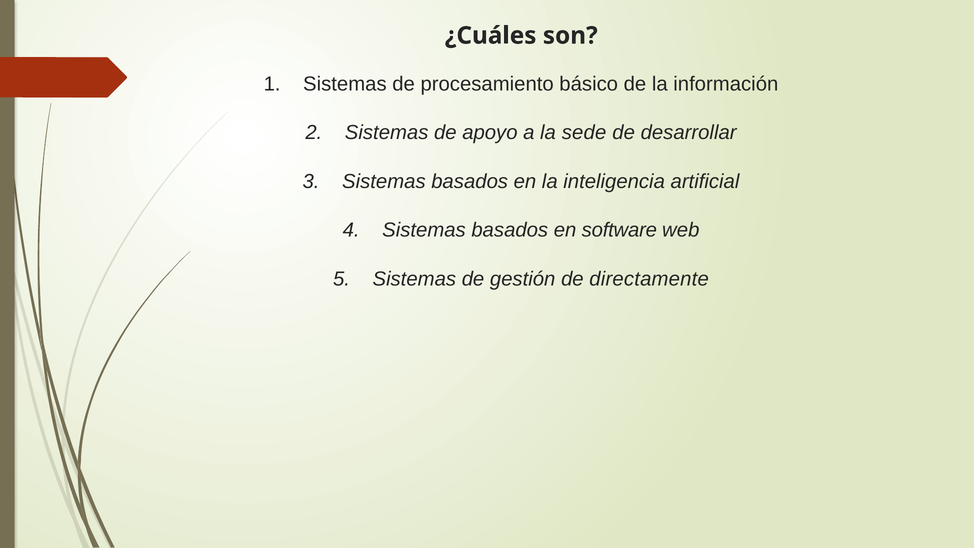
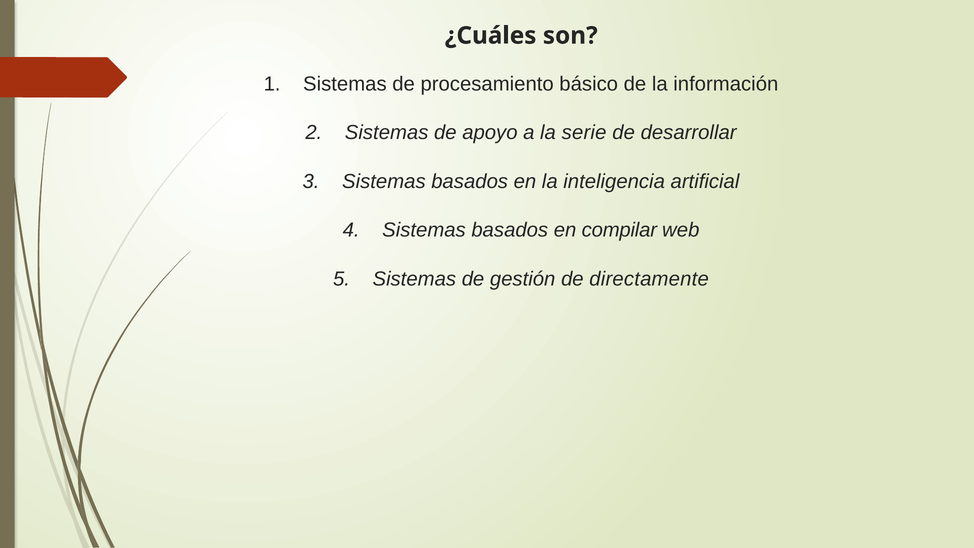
sede: sede -> serie (584, 133)
software: software -> compilar (619, 230)
